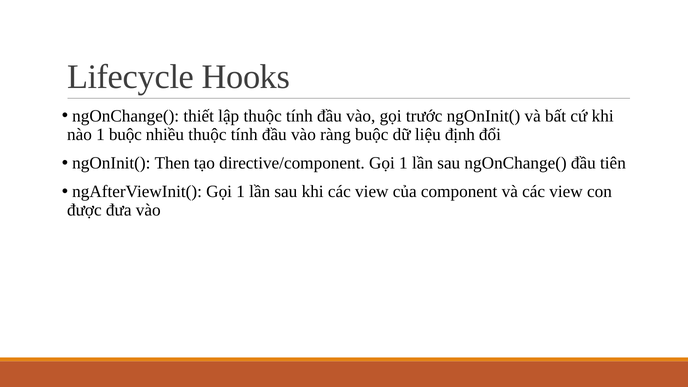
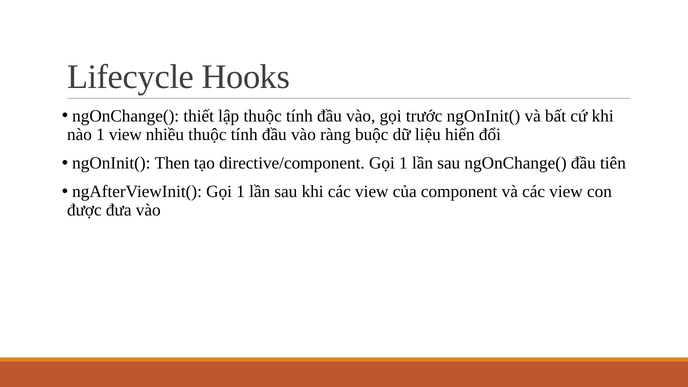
1 buộc: buộc -> view (125, 134)
định: định -> hiển (460, 134)
